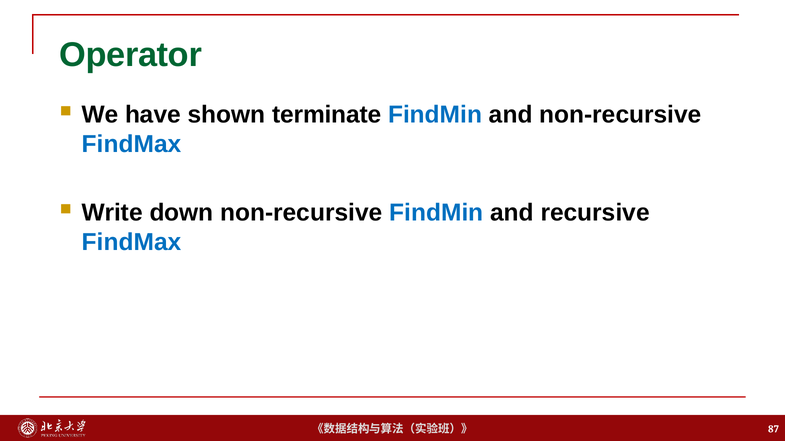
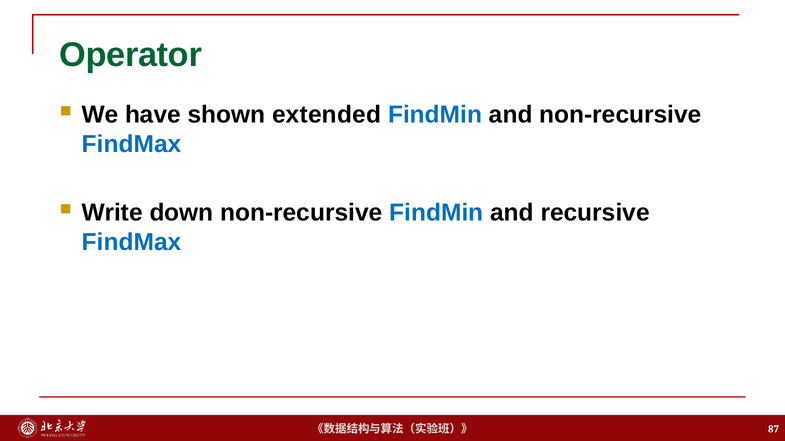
terminate: terminate -> extended (327, 115)
